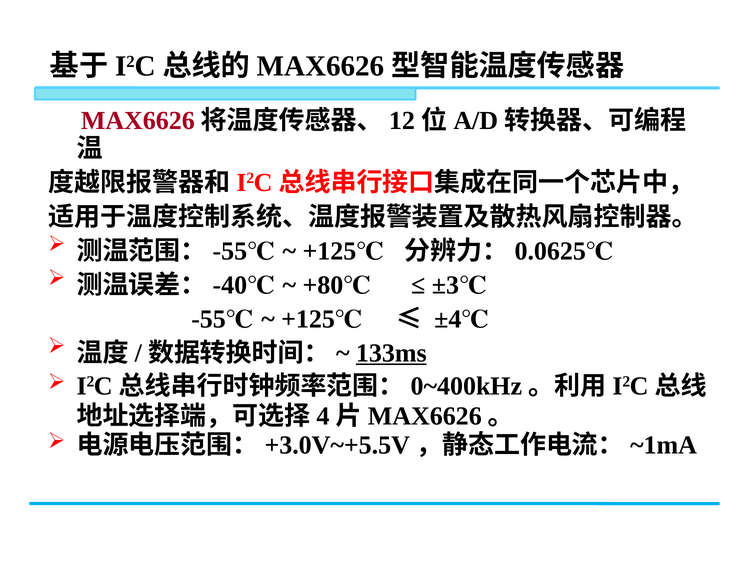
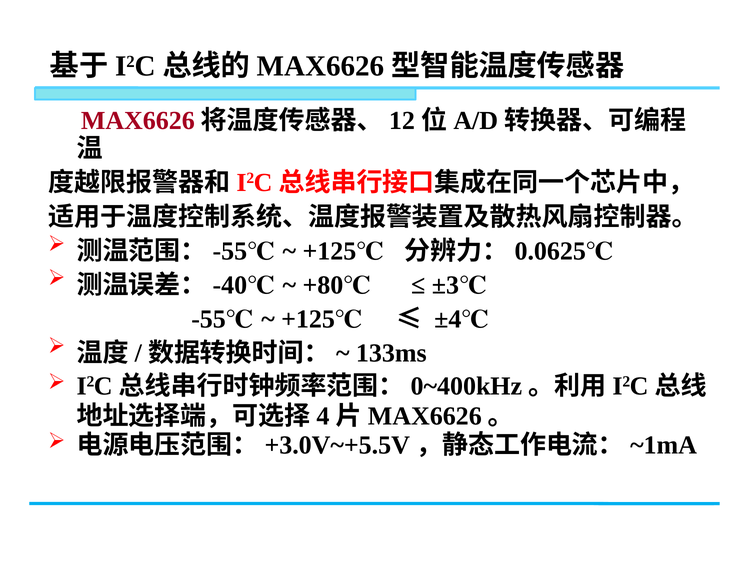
133ms underline: present -> none (391, 353)
